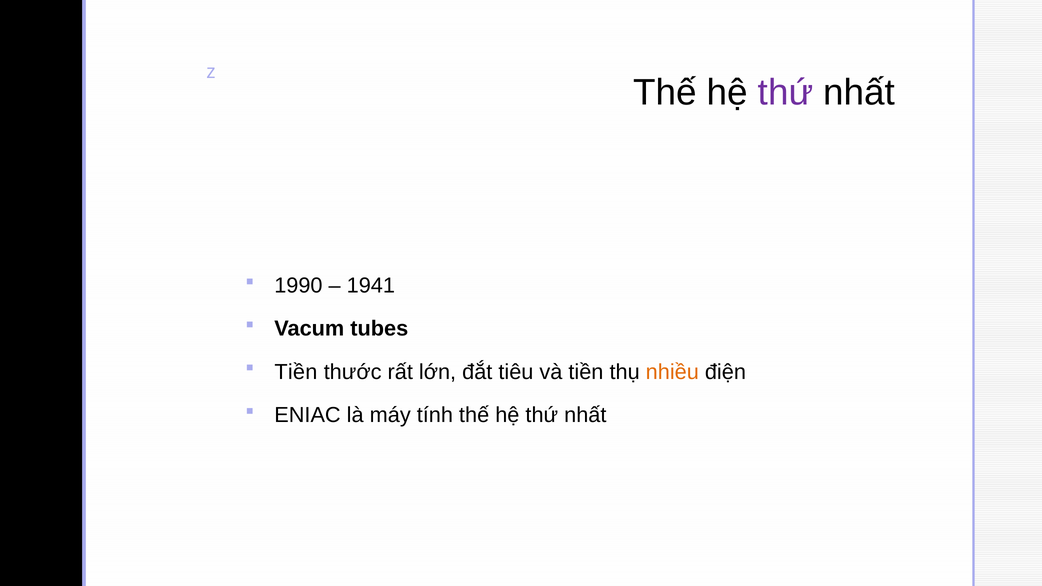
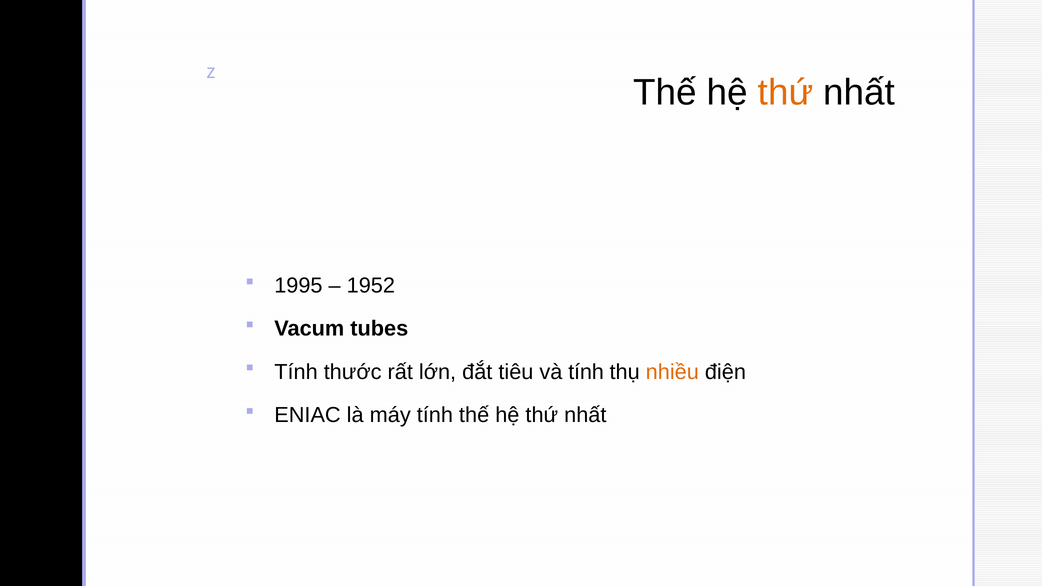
thứ colour: purple -> orange (786, 93)
1990: 1990 -> 1995 (298, 286)
1941: 1941 -> 1952 (371, 286)
Tiền: Tiền -> Tính (296, 372)
và tiền: tiền -> tính (586, 372)
